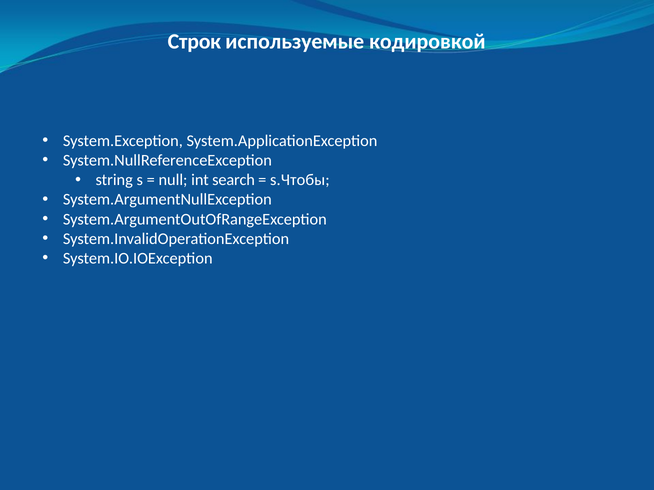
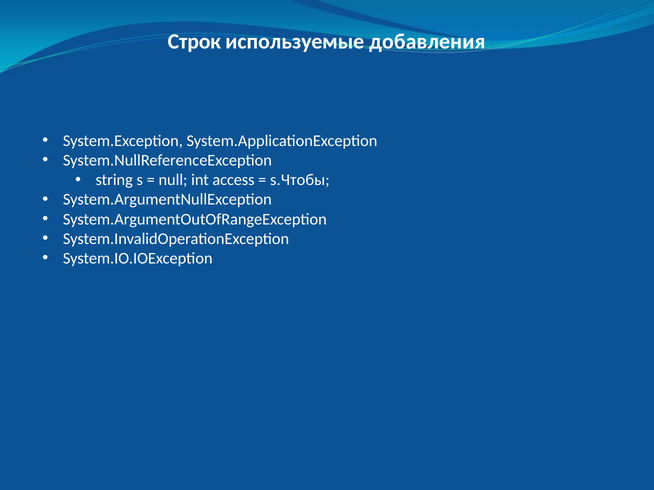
кодировкой: кодировкой -> добавления (427, 42)
search: search -> access (234, 180)
